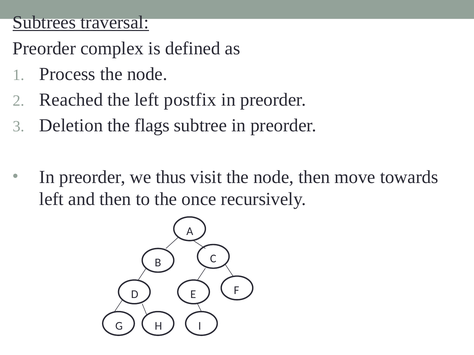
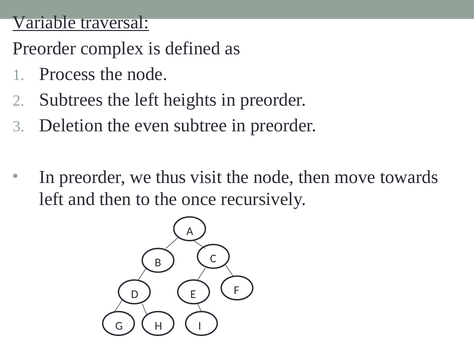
Subtrees: Subtrees -> Variable (44, 23)
Reached: Reached -> Subtrees (71, 100)
postfix: postfix -> heights (190, 100)
flags: flags -> even (152, 126)
